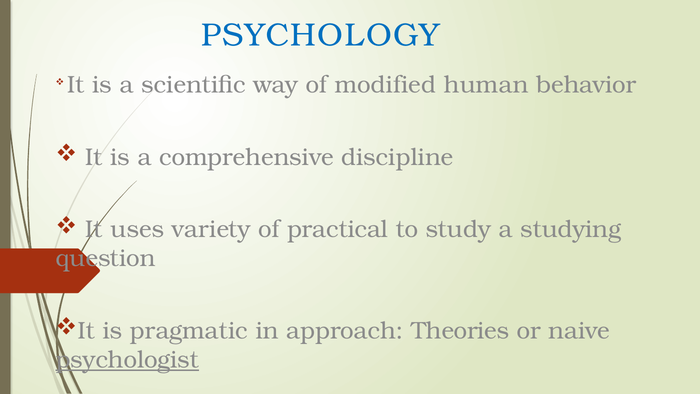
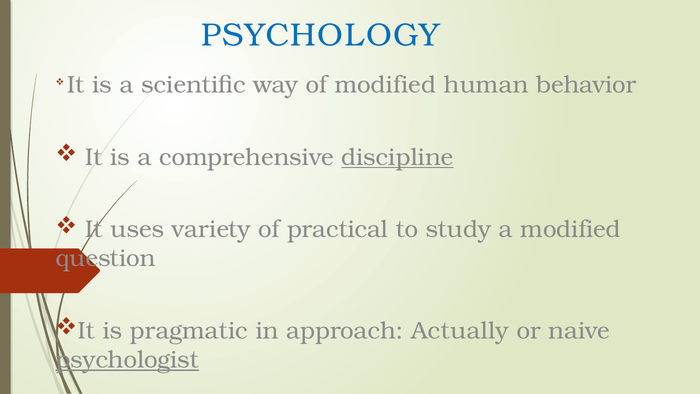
discipline underline: none -> present (397, 157)
a studying: studying -> modified (571, 229)
Theories: Theories -> Actually (460, 331)
